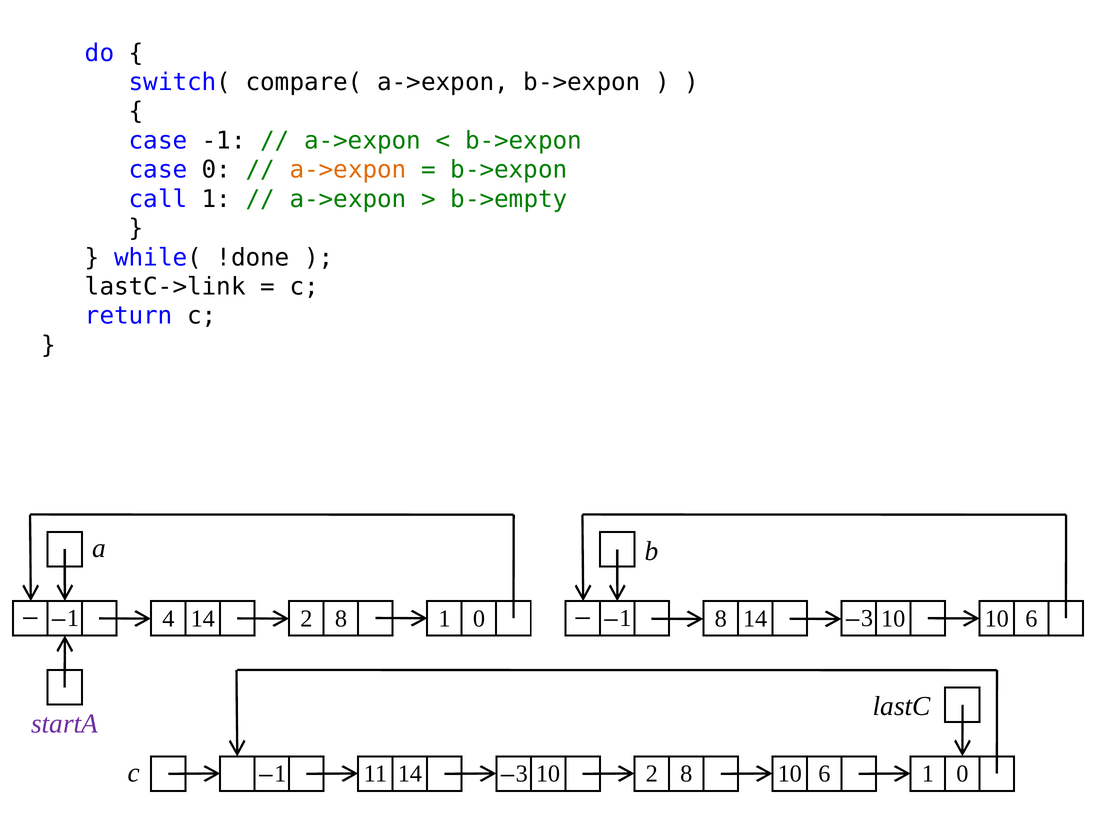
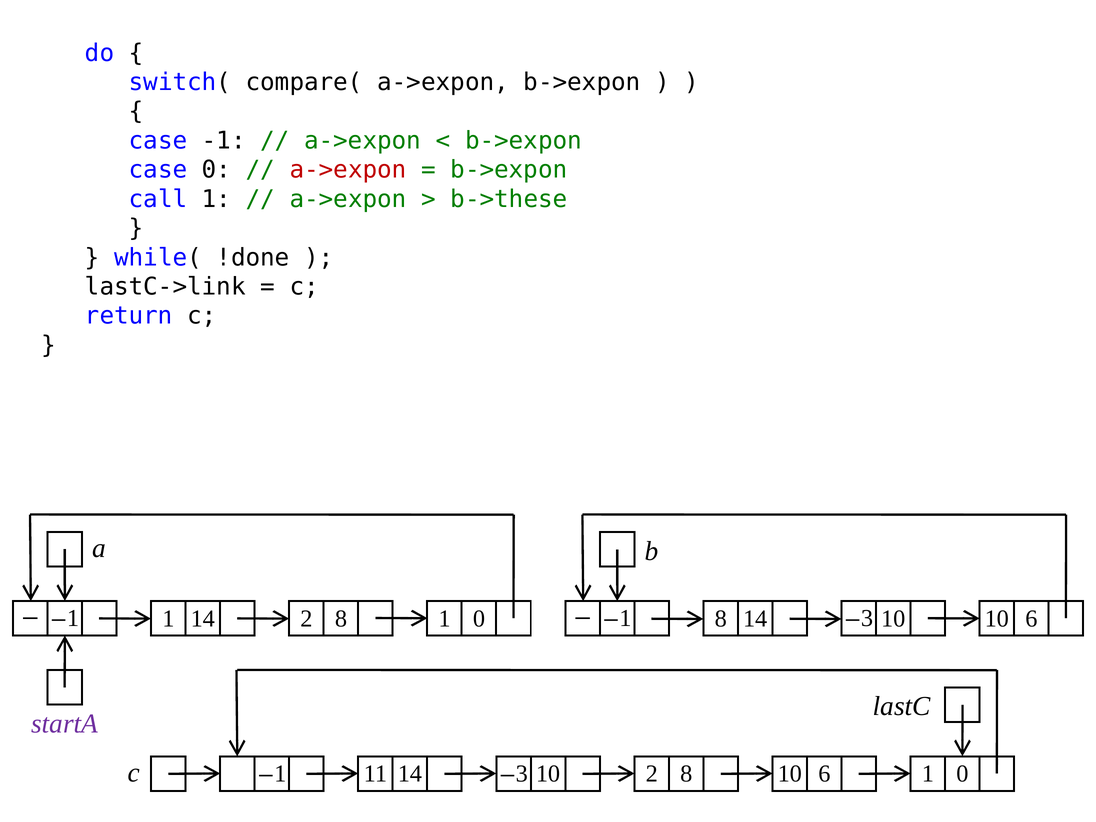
a->expon colour: orange -> red (348, 170)
b->empty: b->empty -> b->these (509, 199)
1 4: 4 -> 1 (168, 619)
